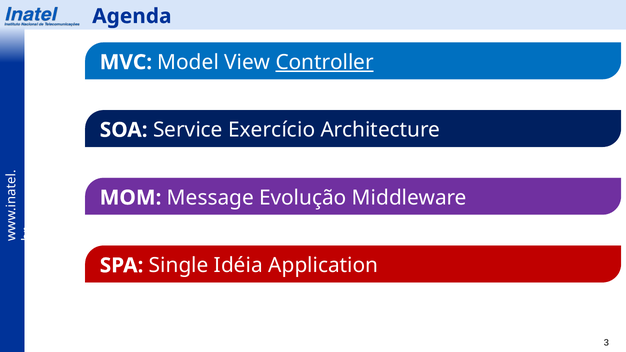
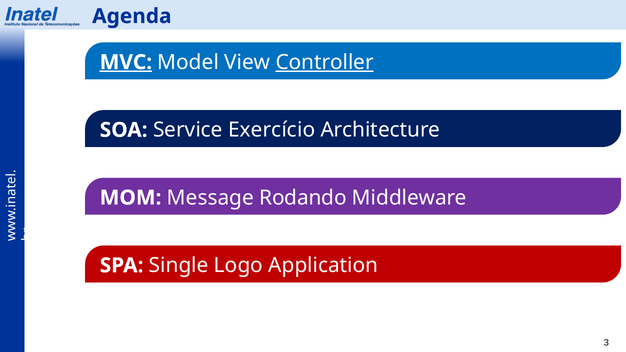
MVC underline: none -> present (126, 62)
Evolução: Evolução -> Rodando (303, 198)
Idéia: Idéia -> Logo (238, 266)
